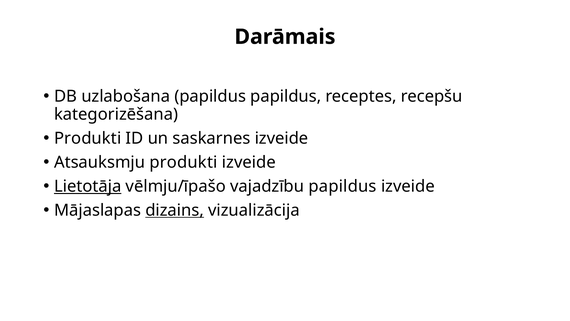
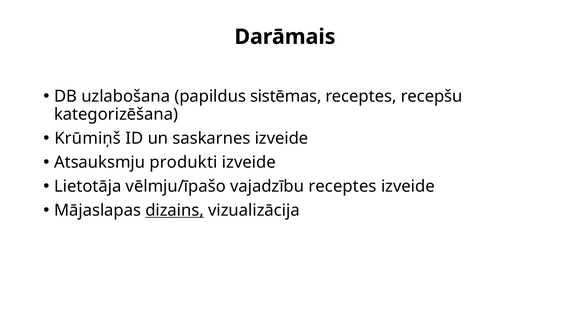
papildus papildus: papildus -> sistēmas (286, 96)
Produkti: Produkti -> Krūmiņš (88, 138)
Lietotāja underline: present -> none (88, 186)
vajadzību papildus: papildus -> receptes (343, 186)
